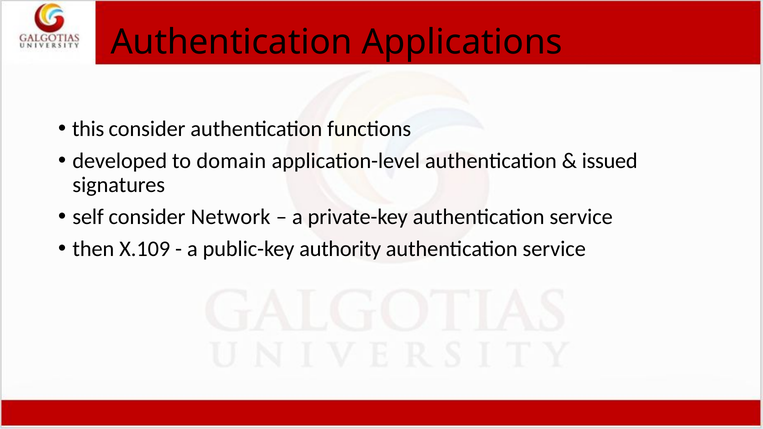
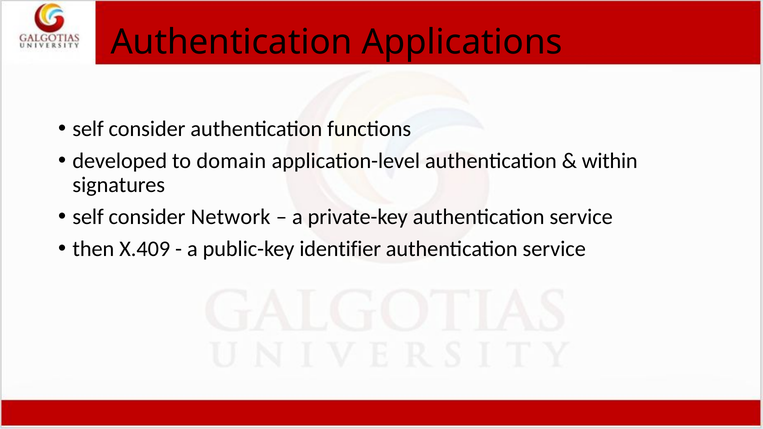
this: this -> self (88, 129)
issued: issued -> within (610, 161)
X.109: X.109 -> X.409 (145, 249)
authority: authority -> identifier (340, 249)
